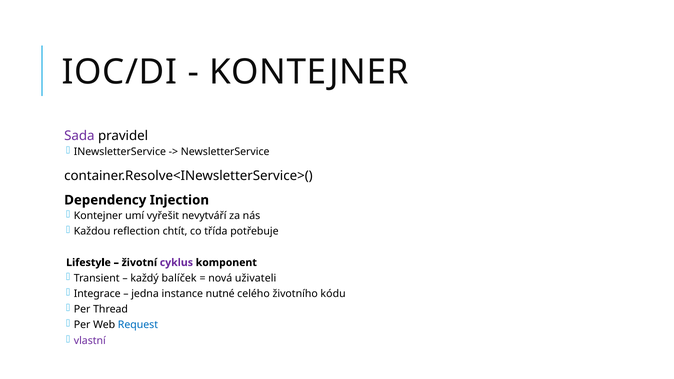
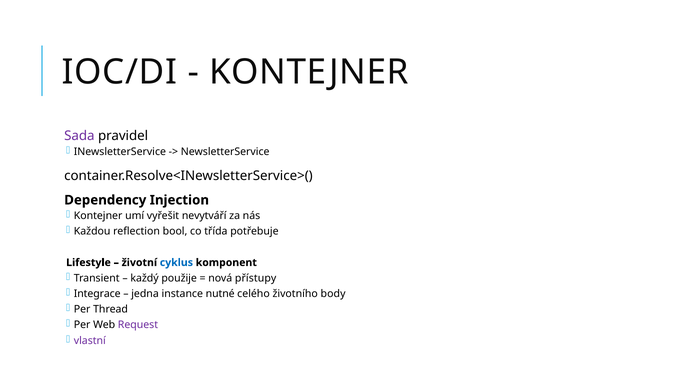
chtít: chtít -> bool (175, 231)
cyklus colour: purple -> blue (176, 263)
balíček: balíček -> použije (179, 278)
uživateli: uživateli -> přístupy (256, 278)
kódu: kódu -> body (333, 294)
Request colour: blue -> purple (138, 325)
